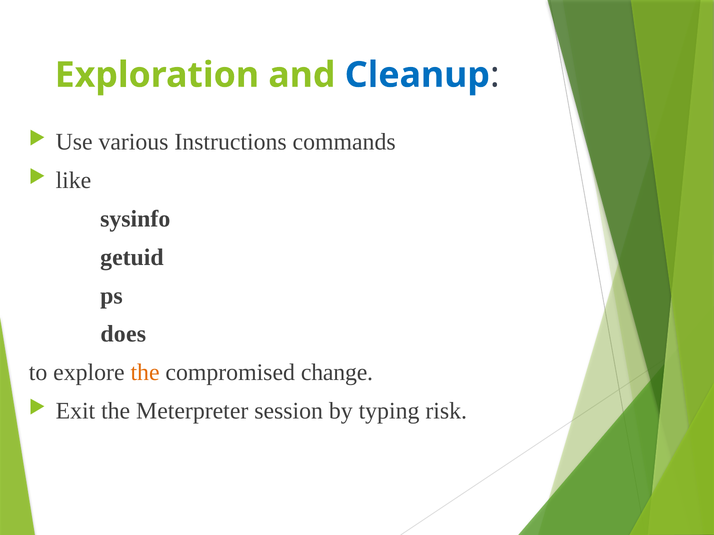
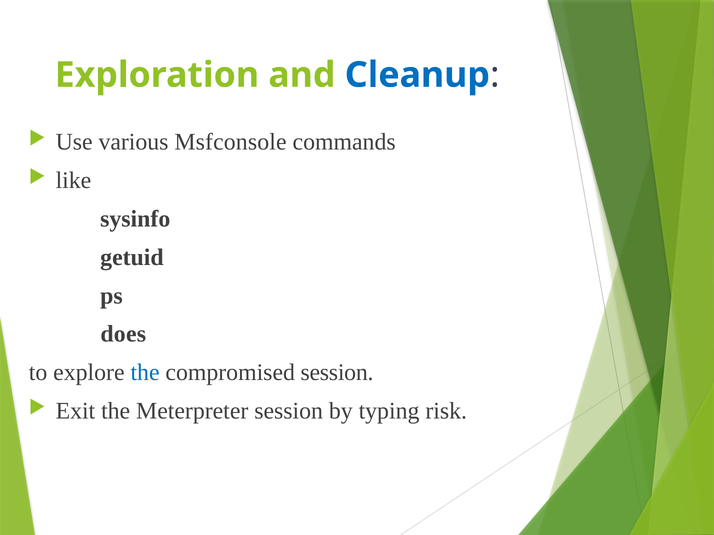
Instructions: Instructions -> Msfconsole (230, 142)
the colour: orange -> blue (145, 373)
compromised change: change -> session (337, 373)
